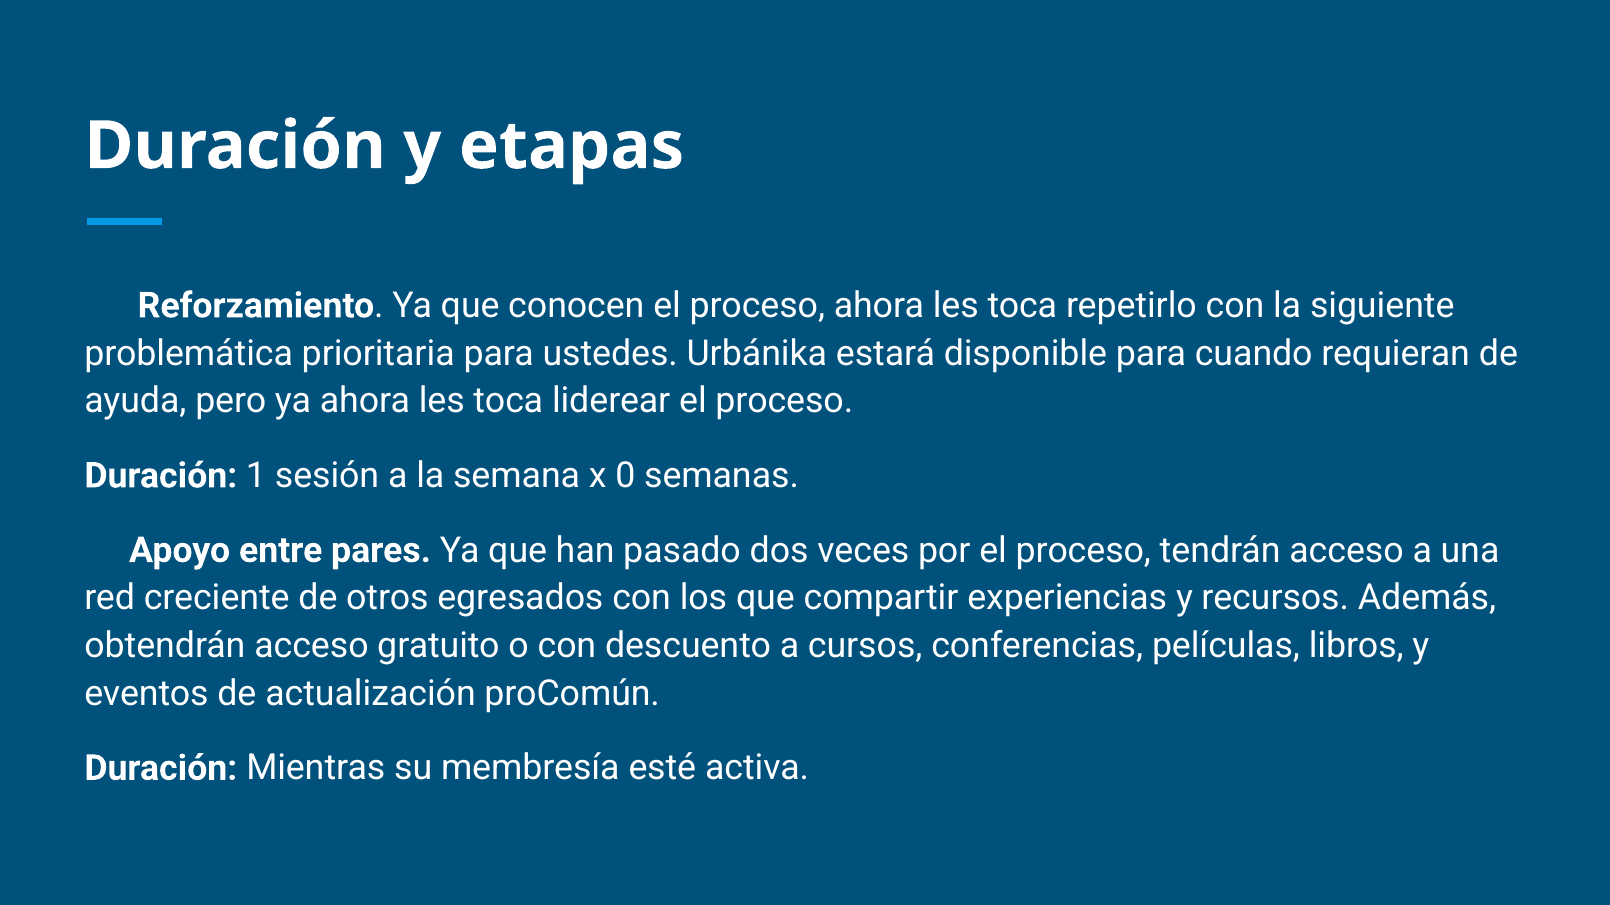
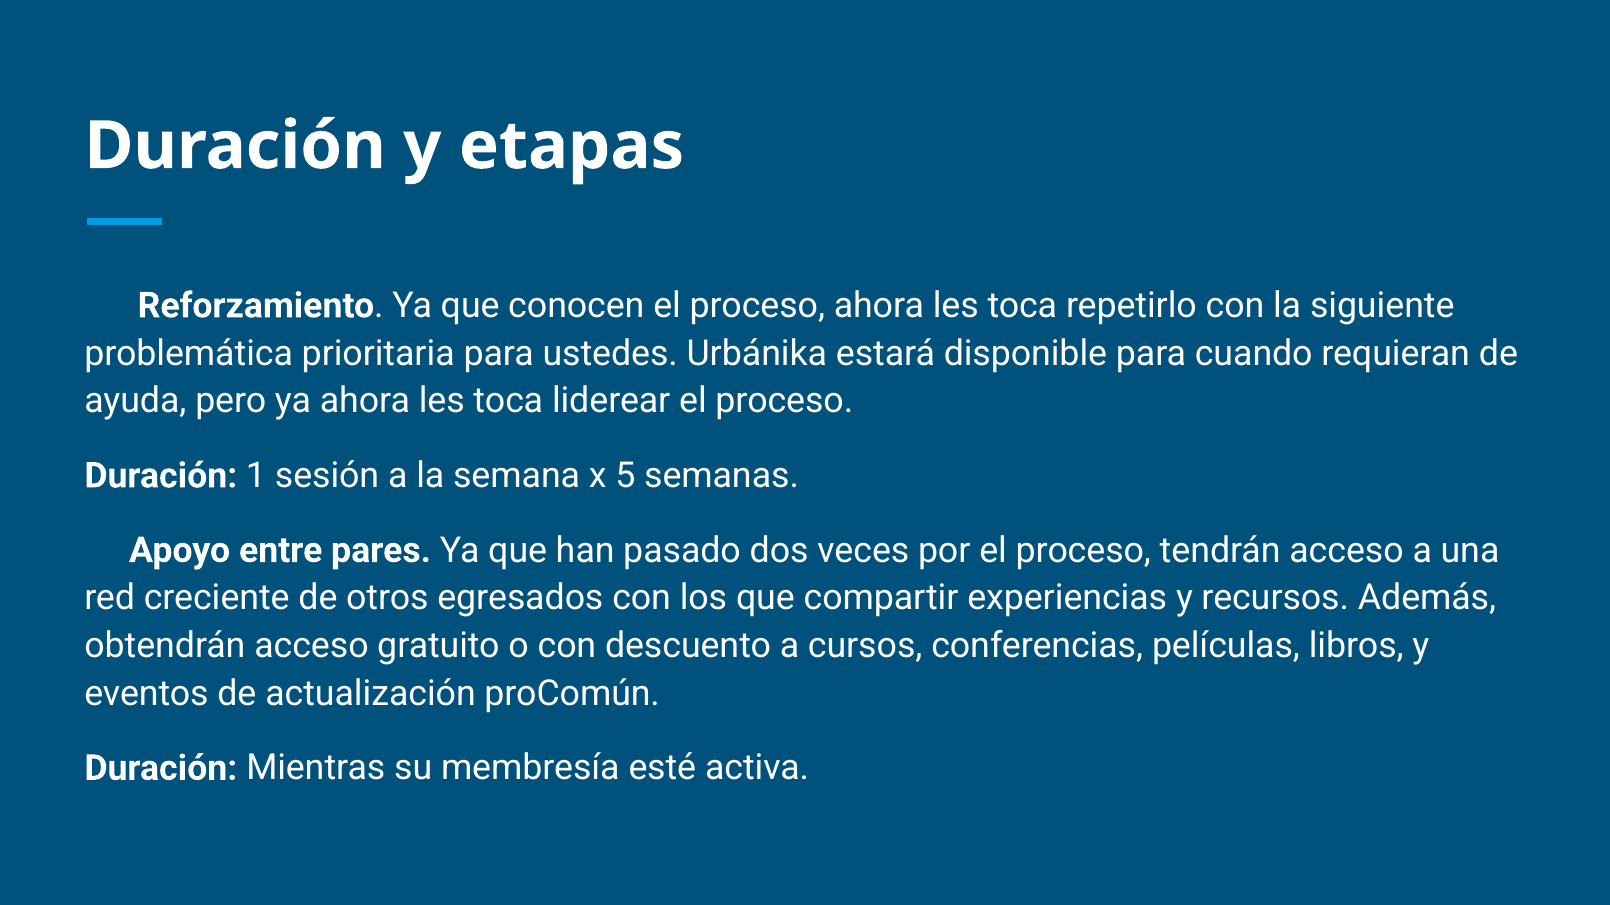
0: 0 -> 5 (626, 476)
